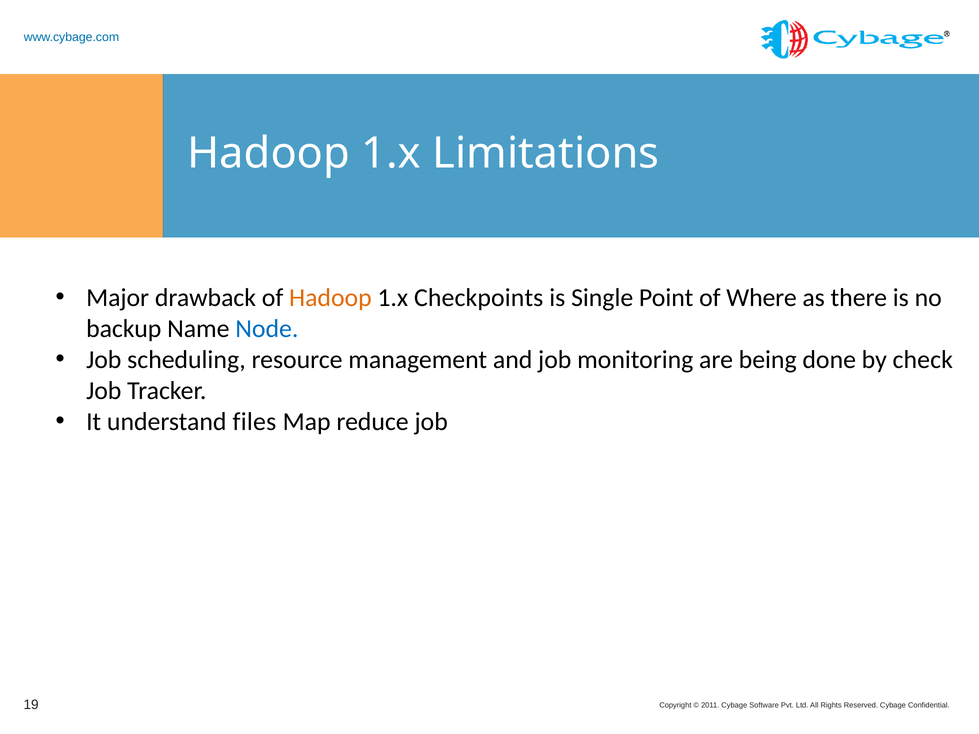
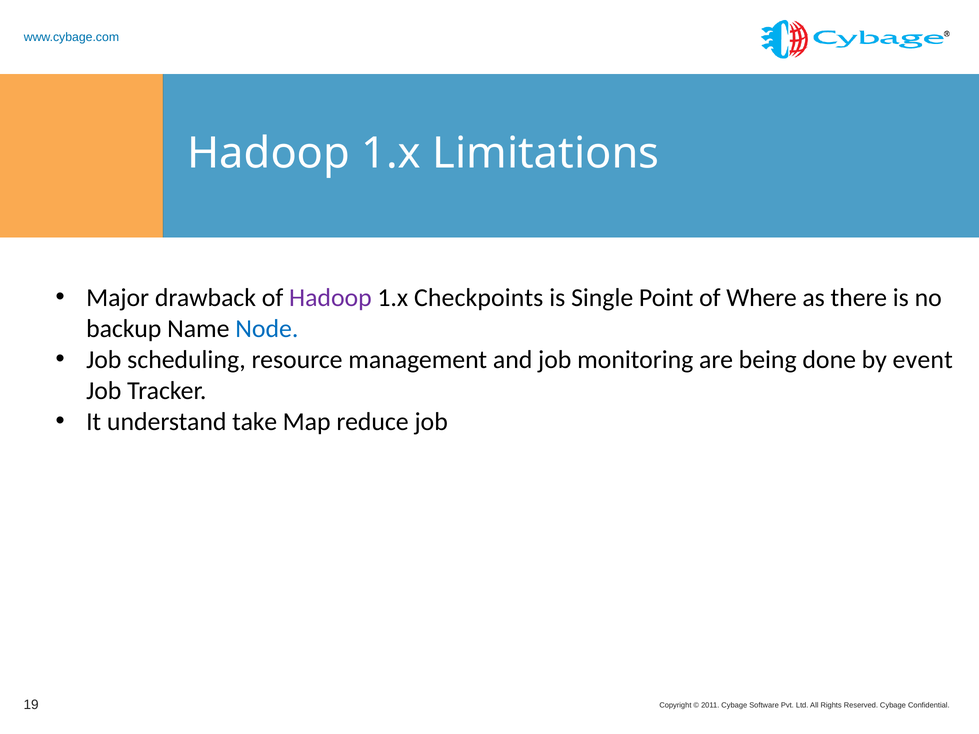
Hadoop colour: orange -> purple (330, 298)
check: check -> event (923, 360)
files: files -> take (255, 422)
